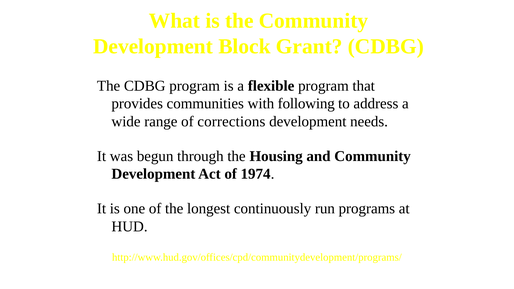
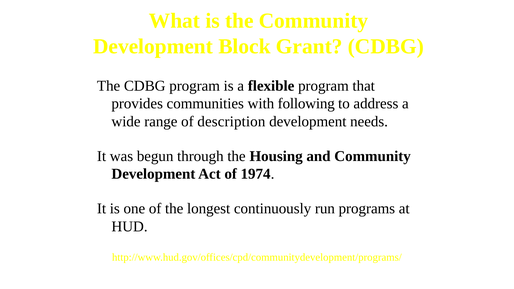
corrections: corrections -> description (231, 122)
